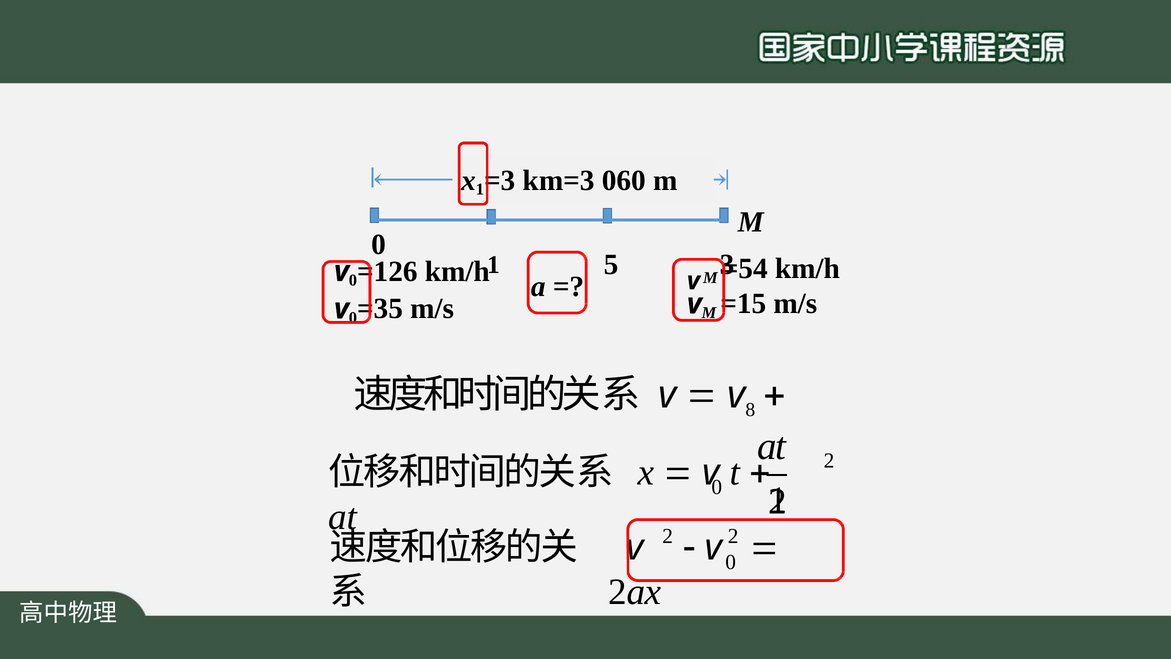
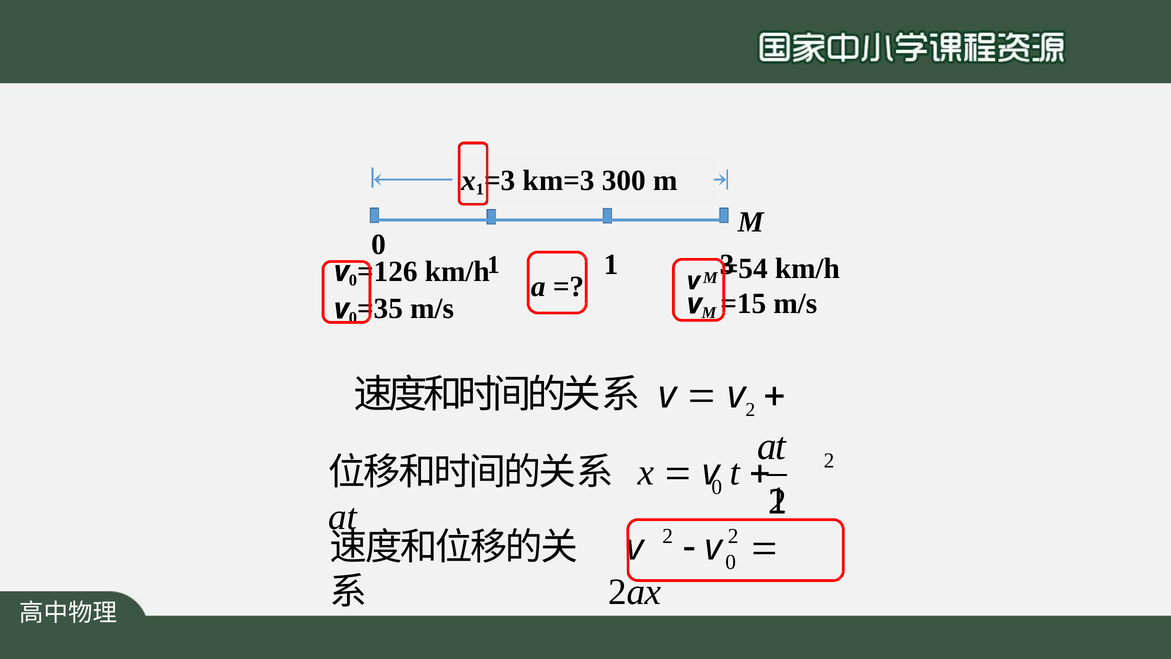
060: 060 -> 300 (624, 180)
1 5: 5 -> 1 (611, 264)
v 8: 8 -> 2 (750, 410)
